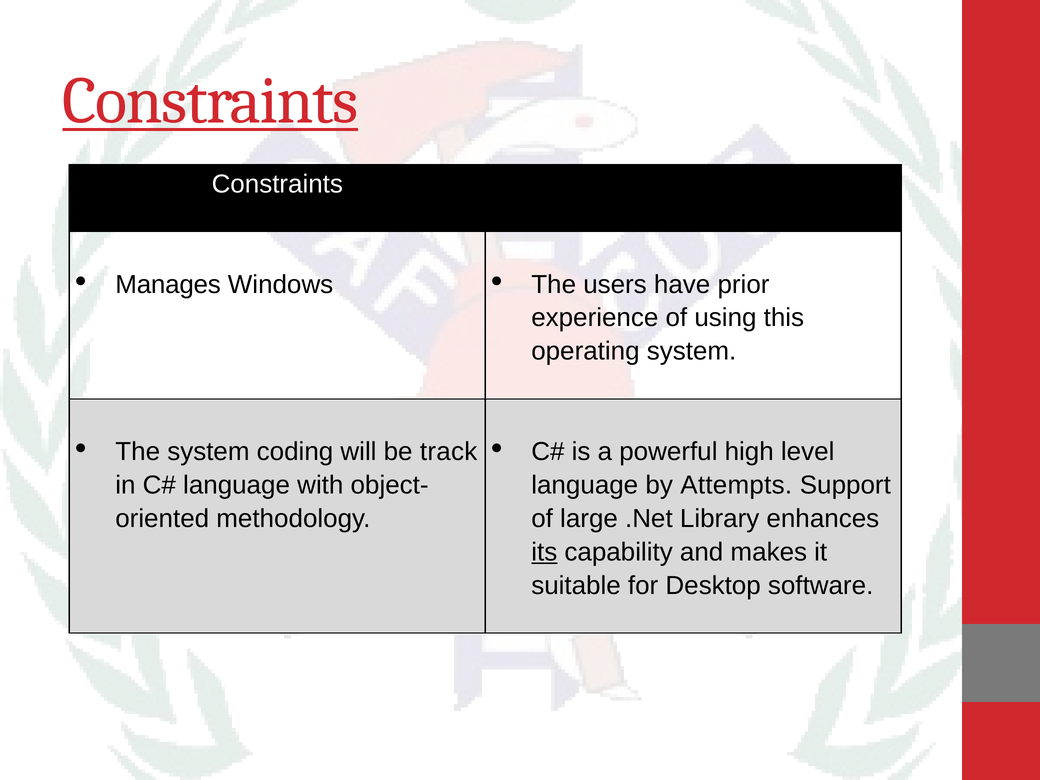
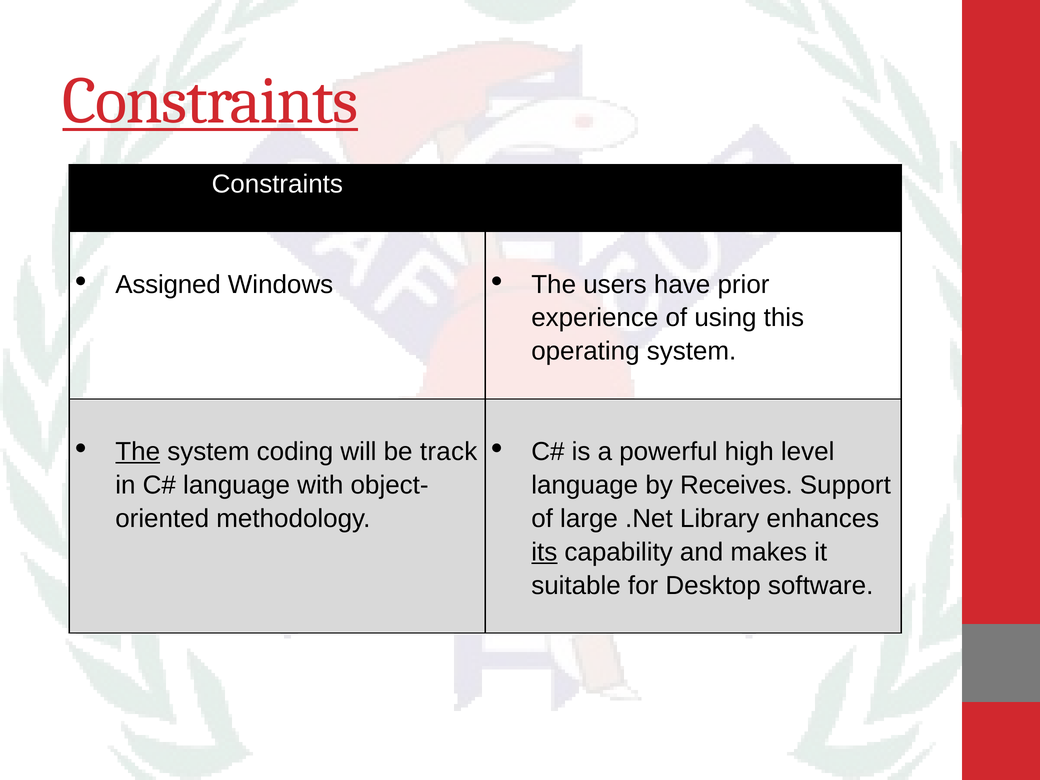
Manages: Manages -> Assigned (168, 284)
The underline: none -> present (138, 452)
Attempts: Attempts -> Receives (736, 485)
